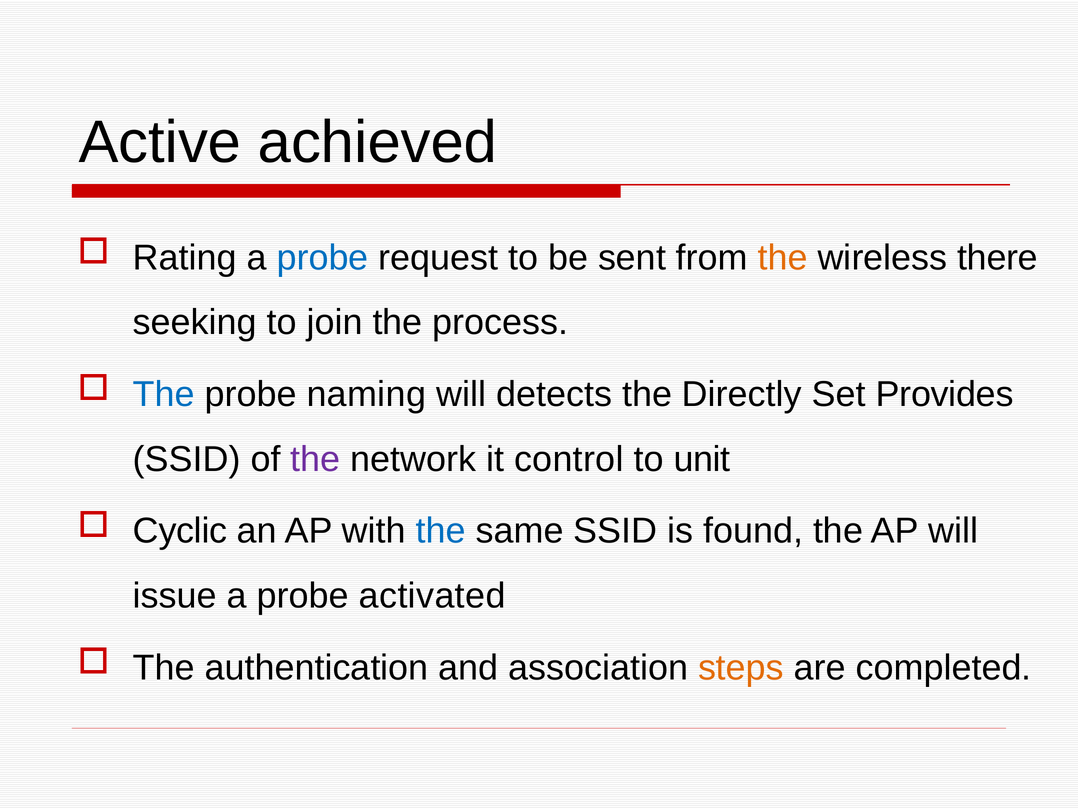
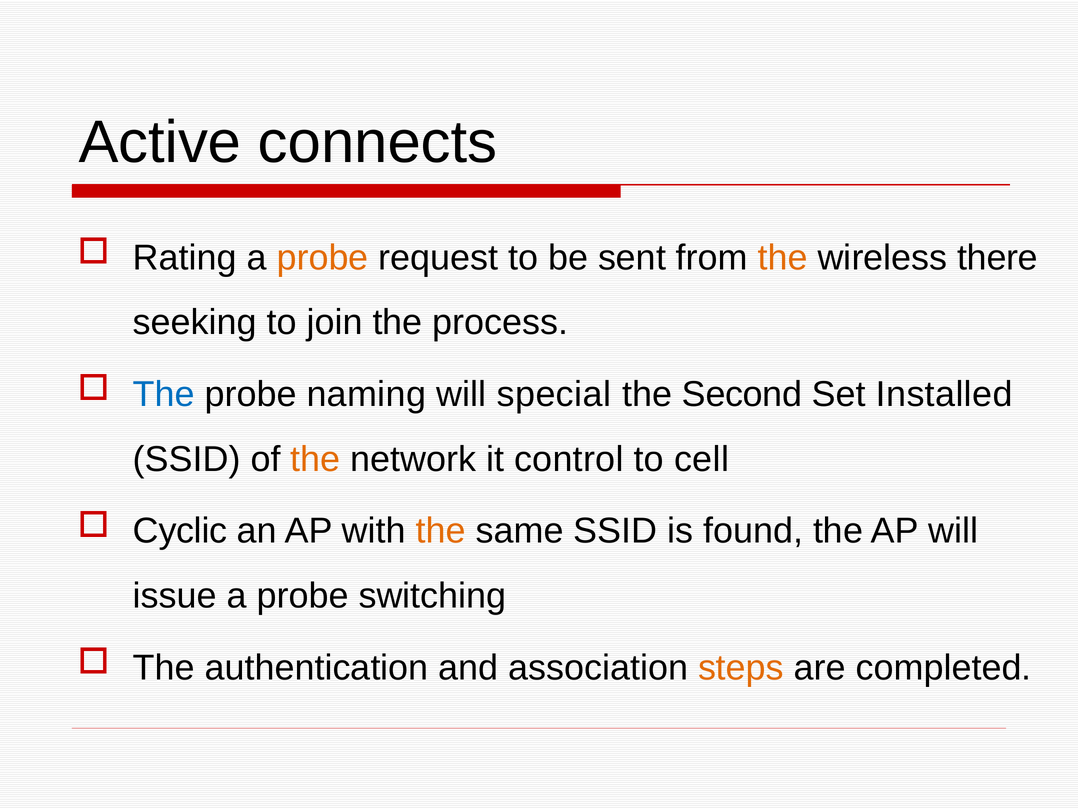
achieved: achieved -> connects (378, 142)
probe colour: blue -> orange (323, 258)
detects: detects -> special (554, 394)
Directly: Directly -> Second (742, 394)
Provides: Provides -> Installed (944, 394)
the colour: purple -> orange (315, 459)
unit: unit -> cell (702, 459)
the colour: blue -> orange (441, 531)
activated: activated -> switching (432, 595)
